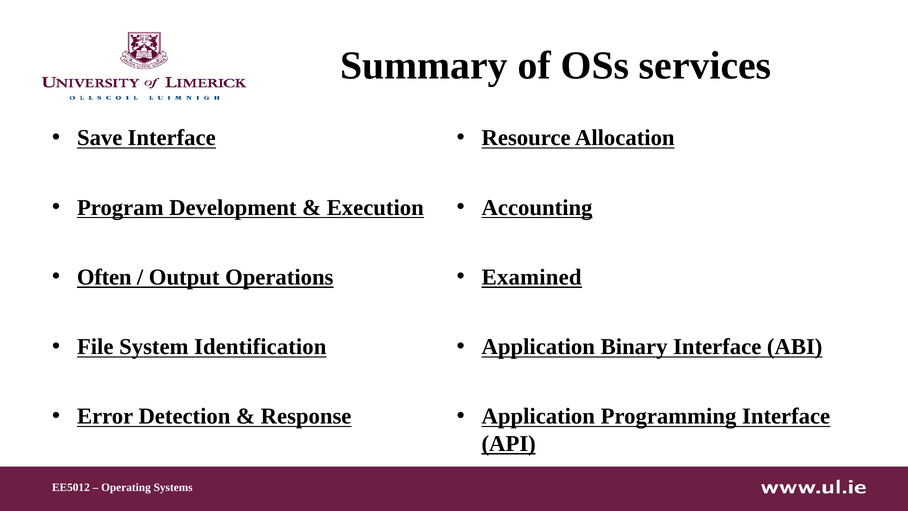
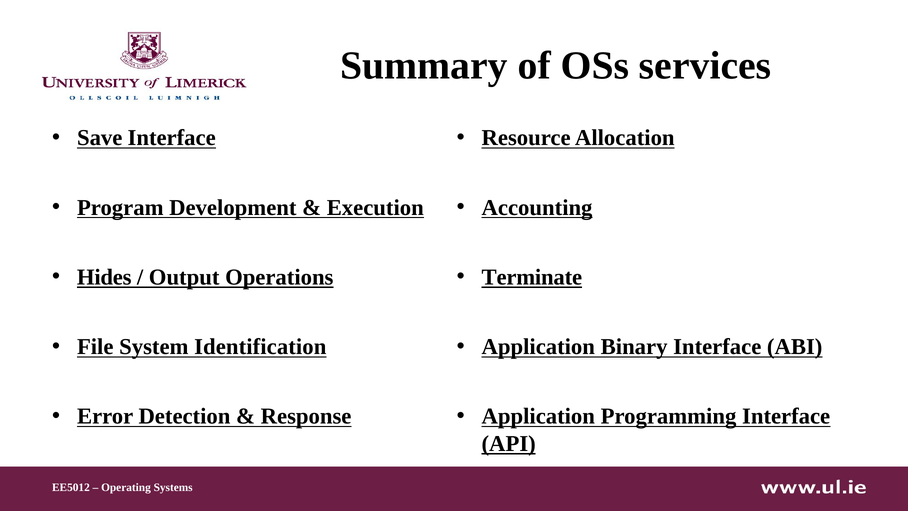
Often: Often -> Hides (104, 277)
Examined: Examined -> Terminate (532, 277)
